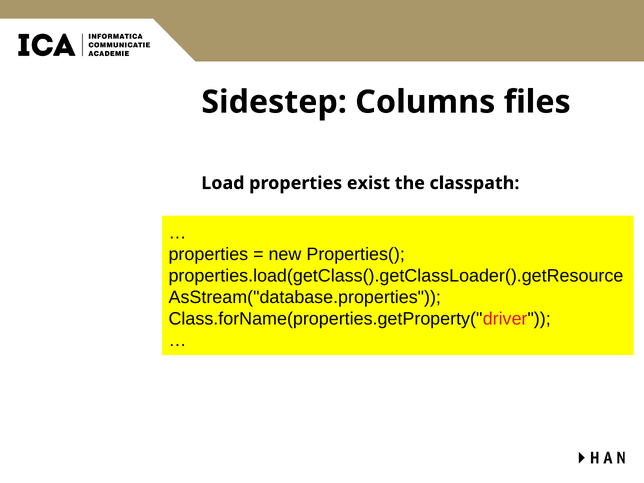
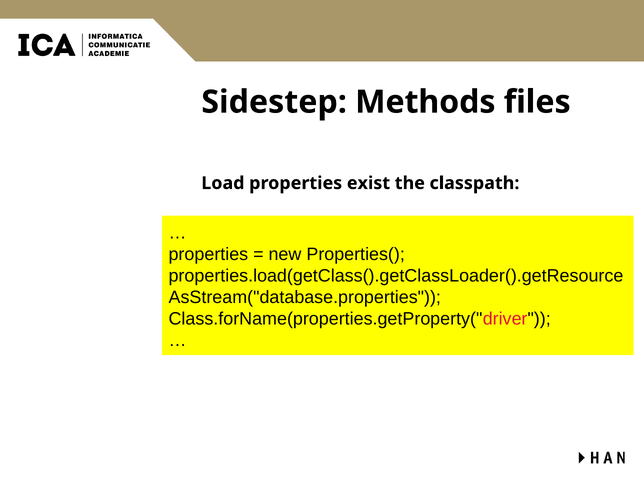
Columns: Columns -> Methods (425, 102)
